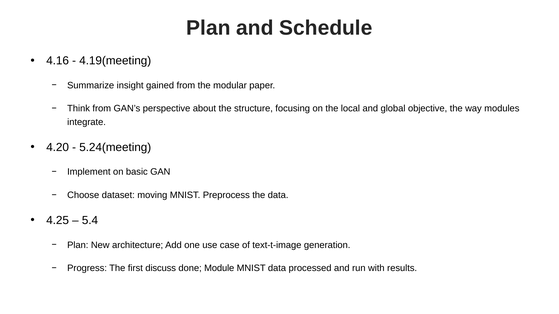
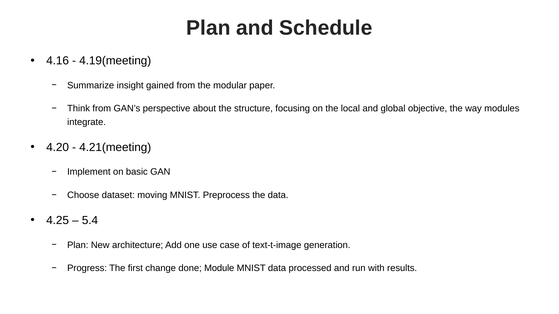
5.24(meeting: 5.24(meeting -> 4.21(meeting (115, 148)
discuss: discuss -> change (161, 269)
